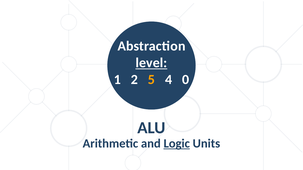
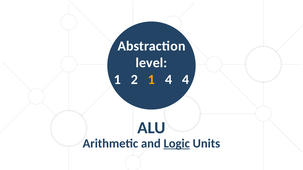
level underline: present -> none (151, 63)
2 5: 5 -> 1 (151, 80)
4 0: 0 -> 4 (186, 80)
